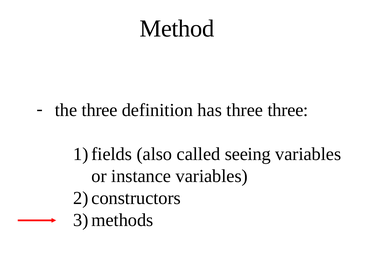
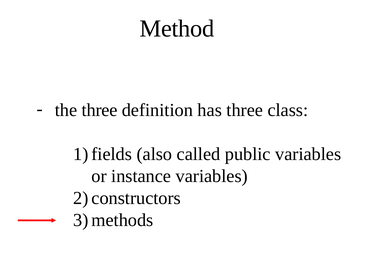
three three: three -> class (288, 110)
seeing: seeing -> public (248, 154)
